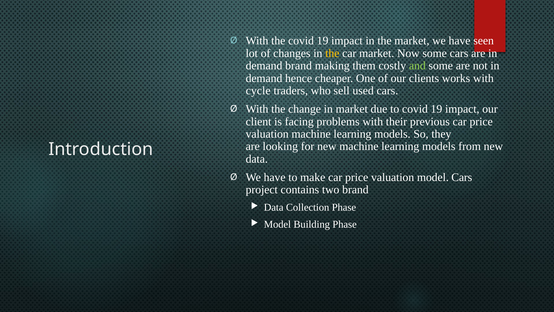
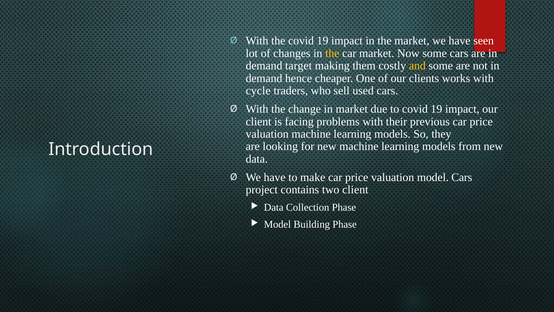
demand brand: brand -> target (299, 66)
and colour: light green -> yellow (417, 66)
two brand: brand -> client (355, 190)
